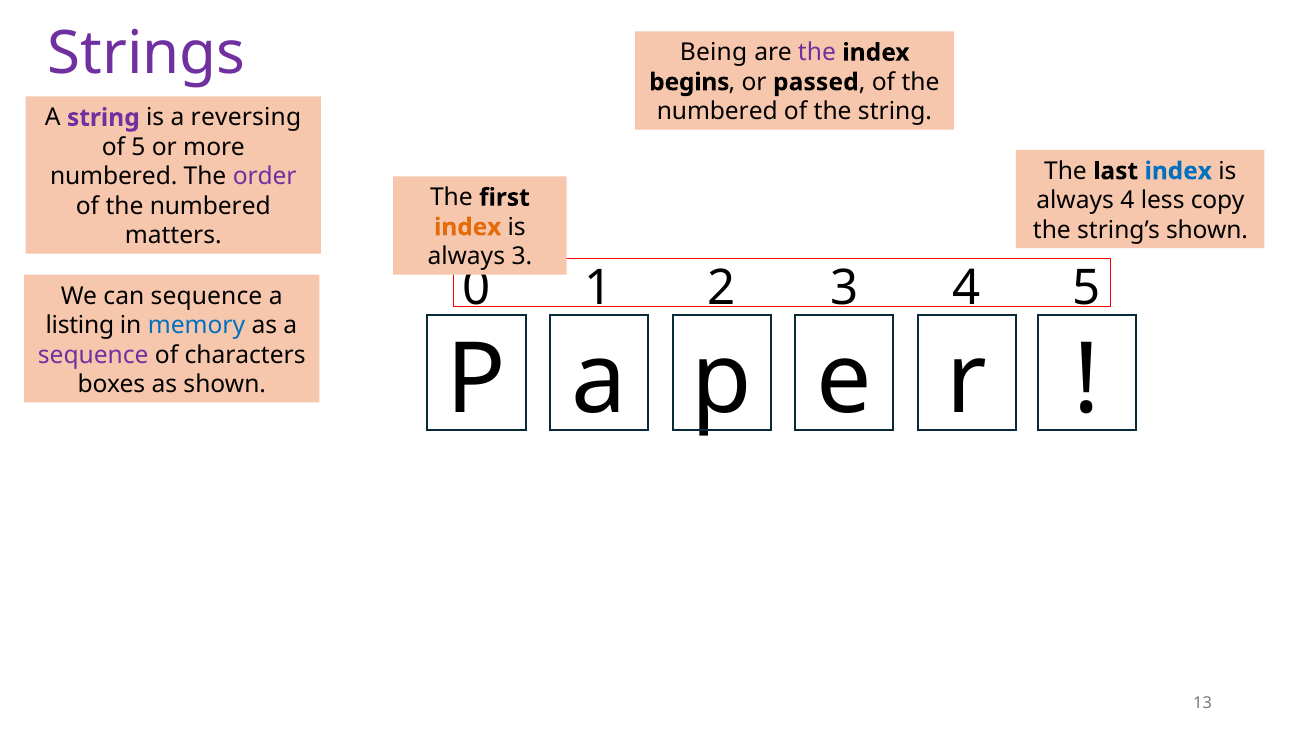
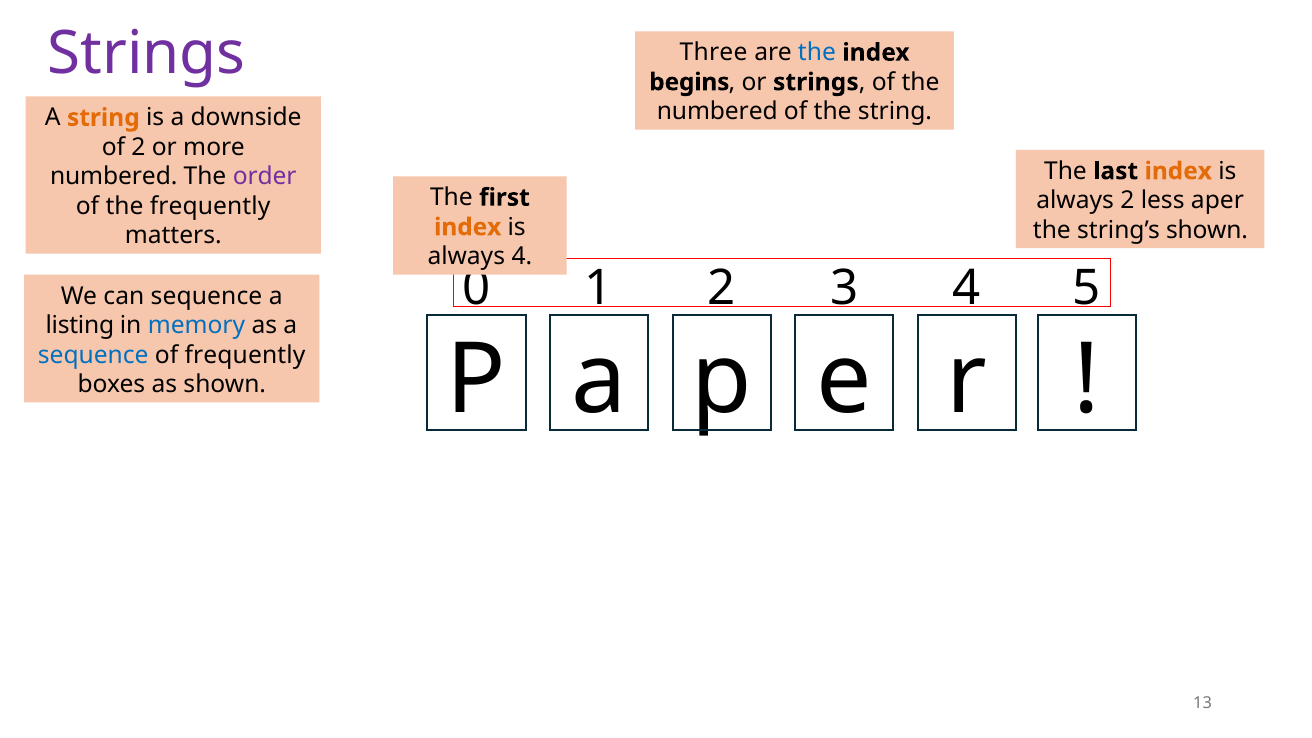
Being: Being -> Three (714, 53)
the colour: purple -> blue (817, 53)
or passed: passed -> strings (816, 82)
string colour: purple -> orange (103, 118)
reversing: reversing -> downside (246, 118)
of 5: 5 -> 2 (138, 147)
index colour: blue -> orange (1178, 171)
always 4: 4 -> 2 (1127, 201)
copy: copy -> aper (1217, 201)
numbered: numbered -> frequently (210, 206)
always 3: 3 -> 4 (522, 257)
sequence colour: purple -> blue (93, 355)
of characters: characters -> frequently (245, 355)
